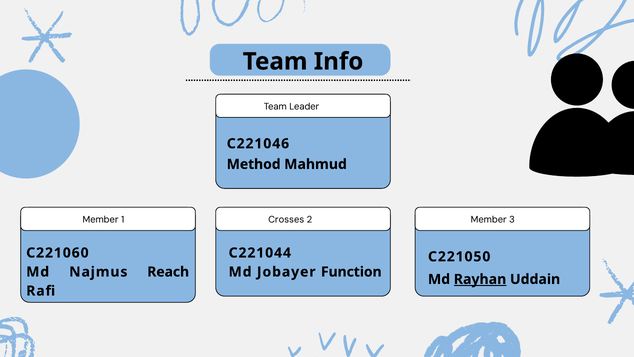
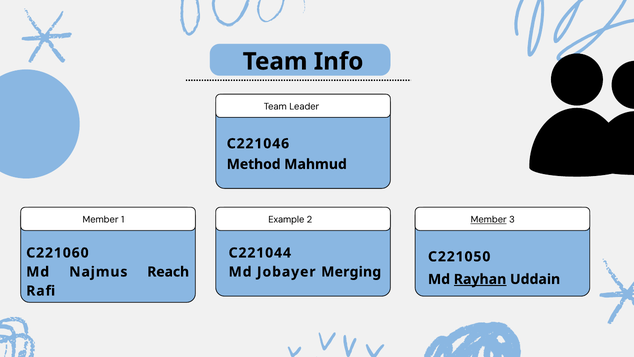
Crosses: Crosses -> Example (286, 219)
Member underline: none -> present (489, 220)
Function: Function -> Merging (351, 272)
